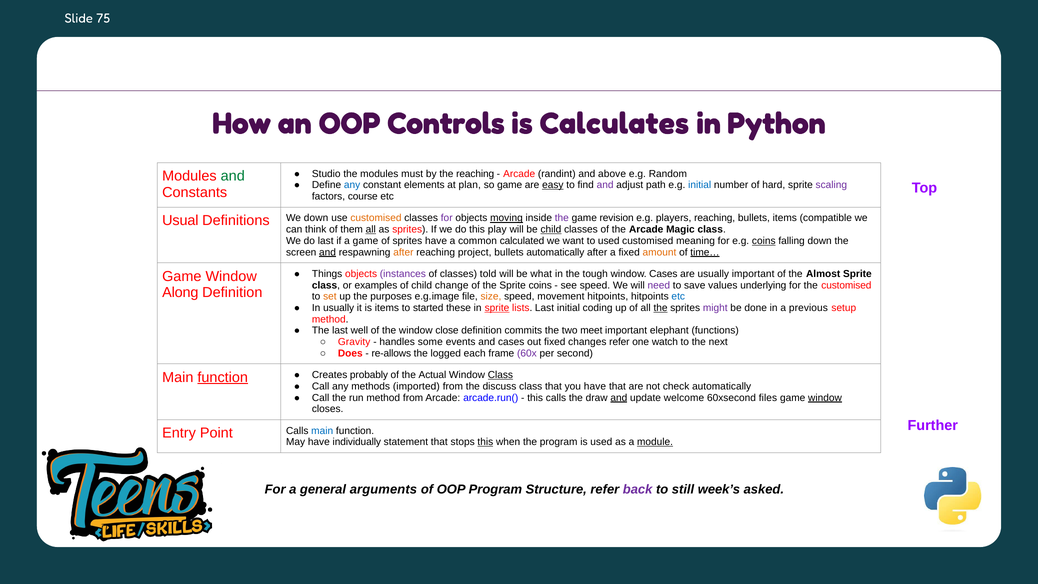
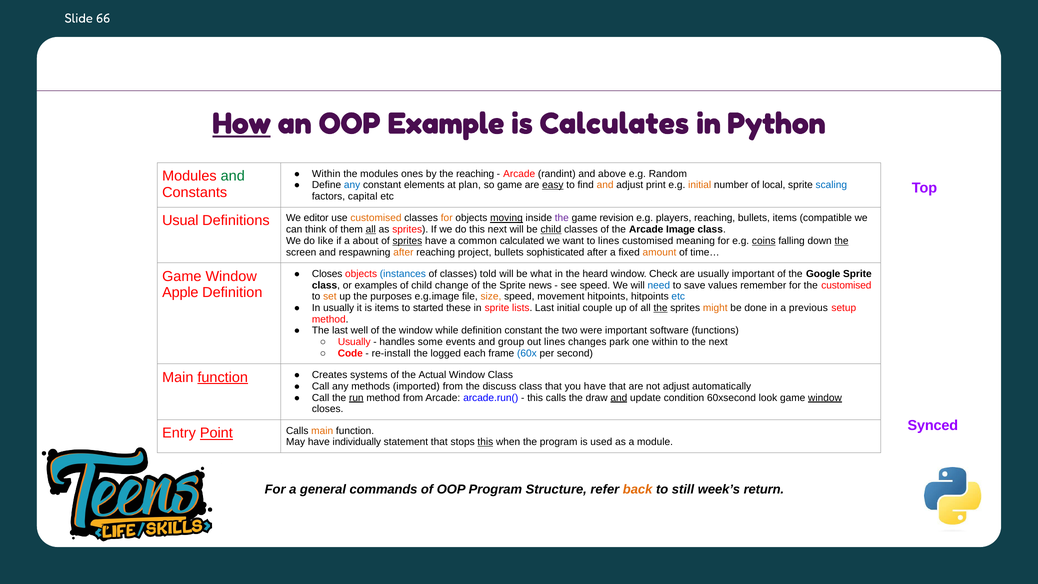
75: 75 -> 66 (103, 18)
How underline: none -> present (242, 123)
Controls: Controls -> Example (446, 123)
Studio: Studio -> Within (326, 174)
must: must -> ones (412, 174)
and colour: purple -> orange (605, 185)
path: path -> print (656, 185)
initial colour: blue -> orange (700, 185)
hard: hard -> local (774, 185)
scaling colour: purple -> blue (831, 185)
course: course -> capital (363, 196)
We down: down -> editor (316, 218)
for colour: purple -> orange (447, 218)
this play: play -> next (497, 229)
Magic: Magic -> Image (680, 229)
do last: last -> like (326, 241)
a game: game -> about (365, 241)
sprites underline: none -> present (407, 241)
to used: used -> lines (609, 241)
the underline: none -> present (842, 241)
and underline: present -> none (328, 252)
bullets automatically: automatically -> sophisticated (555, 252)
time… underline: present -> none (705, 252)
Things: Things -> Closes (327, 274)
instances colour: purple -> blue (403, 274)
tough: tough -> heard (595, 274)
window Cases: Cases -> Check (663, 274)
Almost: Almost -> Google (823, 274)
Sprite coins: coins -> news (540, 285)
need colour: purple -> blue (659, 285)
underlying: underlying -> remember (763, 285)
Along: Along -> Apple (180, 292)
sprite underline: present -> none (497, 308)
coding: coding -> couple (598, 308)
might colour: purple -> orange (715, 308)
close: close -> while (447, 331)
definition commits: commits -> constant (523, 331)
meet: meet -> were (591, 331)
elephant: elephant -> software (669, 331)
Gravity: Gravity -> Usually (354, 342)
and cases: cases -> group (511, 342)
out fixed: fixed -> lines (555, 342)
changes refer: refer -> park (619, 342)
one watch: watch -> within (665, 342)
Does: Does -> Code (350, 353)
re-allows: re-allows -> re-install (391, 353)
60x colour: purple -> blue (527, 353)
probably: probably -> systems (369, 375)
Class underline: present -> none (500, 375)
not check: check -> adjust (676, 386)
run underline: none -> present (356, 398)
welcome: welcome -> condition (684, 398)
files: files -> look (768, 398)
Further: Further -> Synced (933, 426)
Point underline: none -> present (216, 433)
main colour: blue -> orange (322, 431)
module underline: present -> none (655, 442)
arguments: arguments -> commands (384, 489)
back colour: purple -> orange (638, 489)
asked: asked -> return (764, 489)
